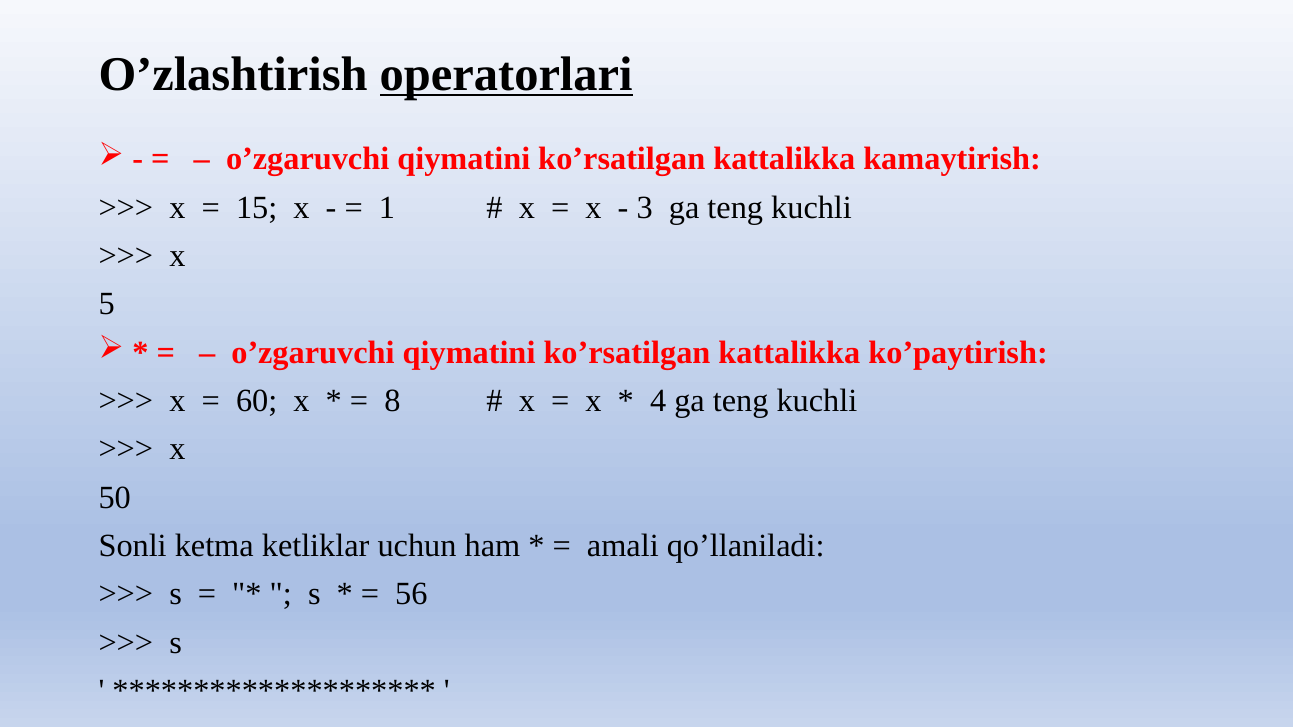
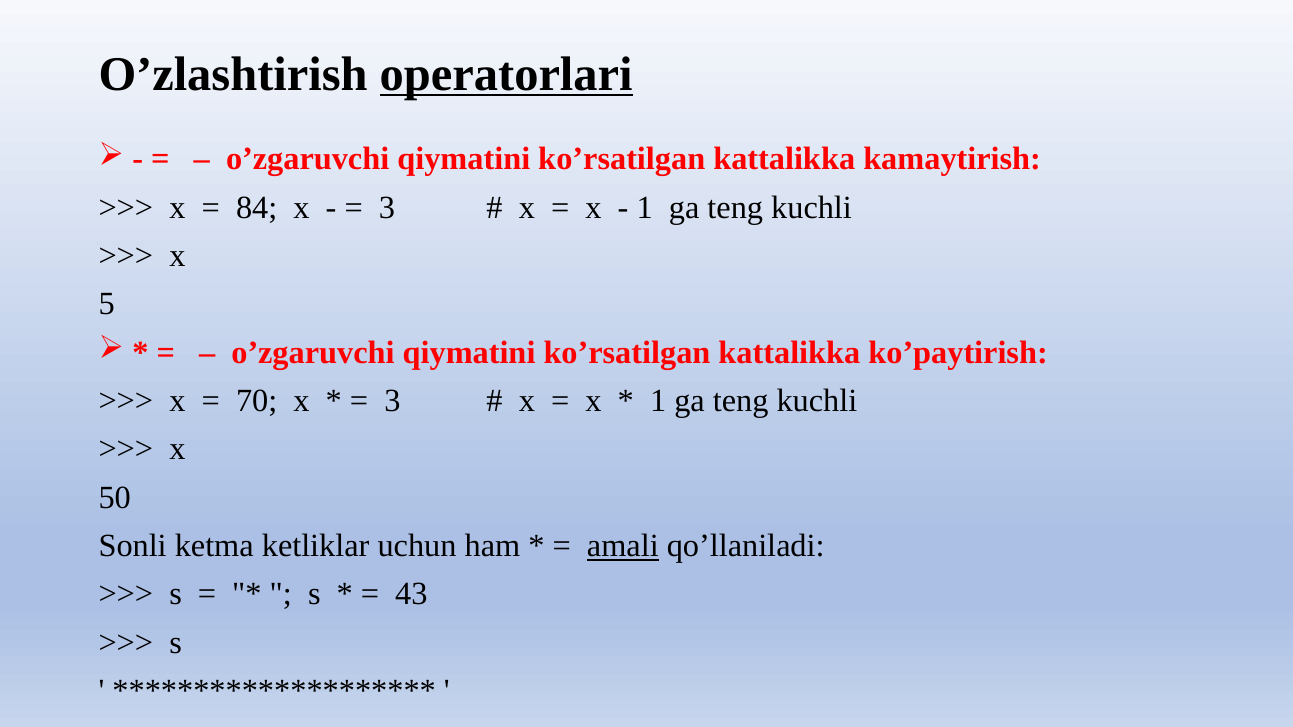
15: 15 -> 84 (257, 208)
1: 1 -> 3 (387, 208)
3: 3 -> 1 (645, 208)
60: 60 -> 70 (257, 401)
8: 8 -> 3 (392, 401)
4: 4 -> 1 (658, 401)
amali underline: none -> present (623, 546)
56: 56 -> 43 (411, 595)
